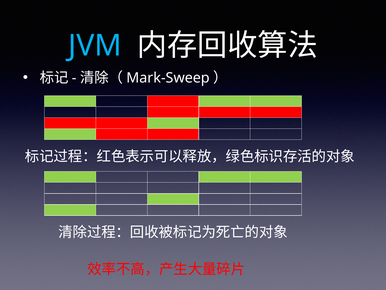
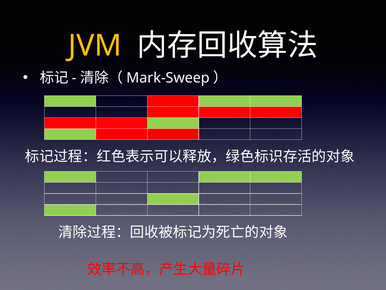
JVM colour: light blue -> yellow (95, 46)
